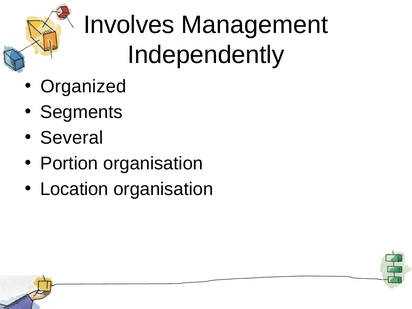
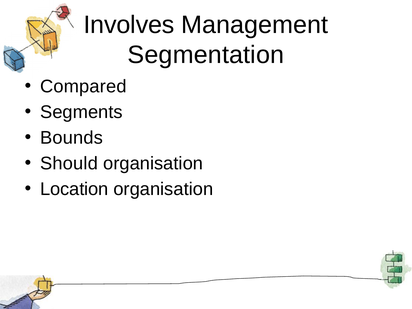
Independently: Independently -> Segmentation (206, 55)
Organized: Organized -> Compared (83, 86)
Several: Several -> Bounds (72, 138)
Portion: Portion -> Should (69, 163)
